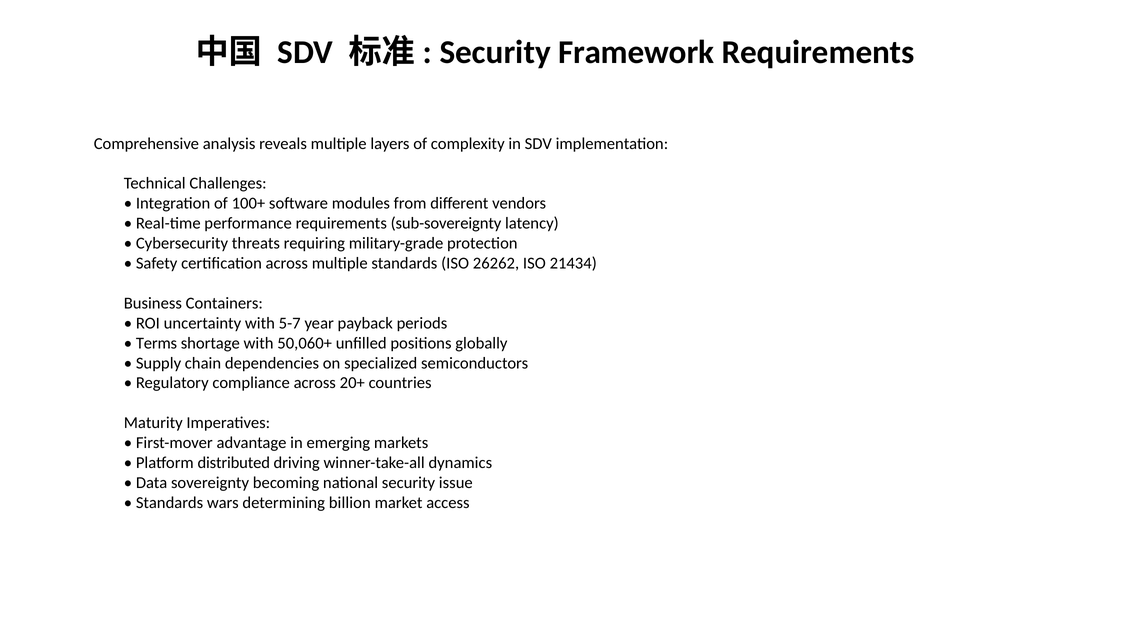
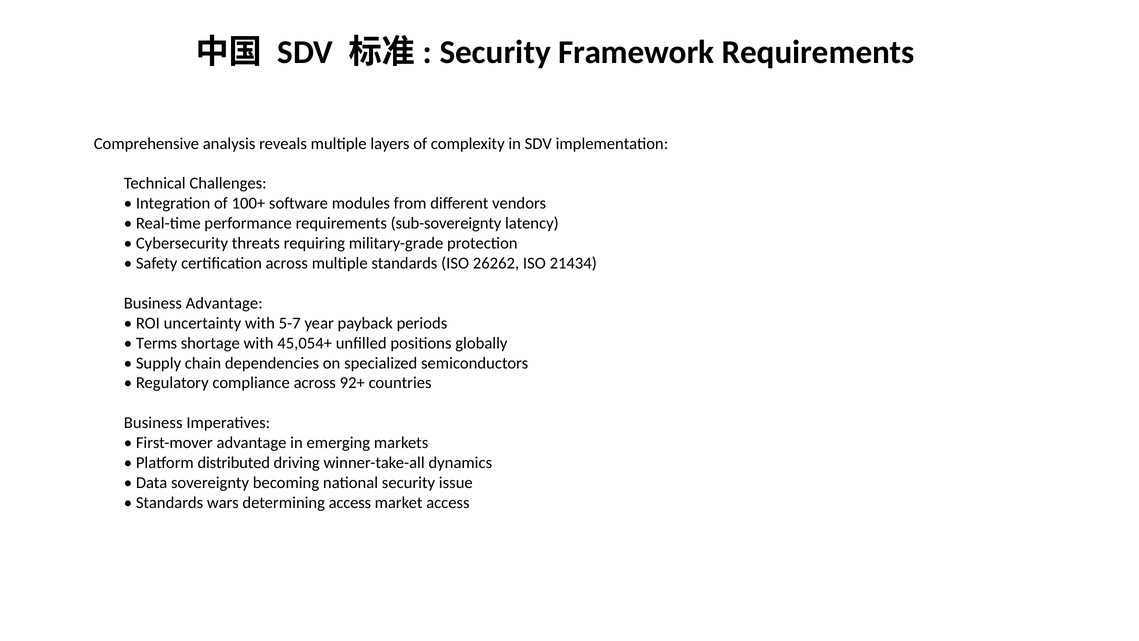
Business Containers: Containers -> Advantage (224, 303)
50,060+: 50,060+ -> 45,054+ (305, 343)
20+: 20+ -> 92+ (352, 383)
Maturity: Maturity -> Business (153, 423)
determining billion: billion -> access (350, 502)
